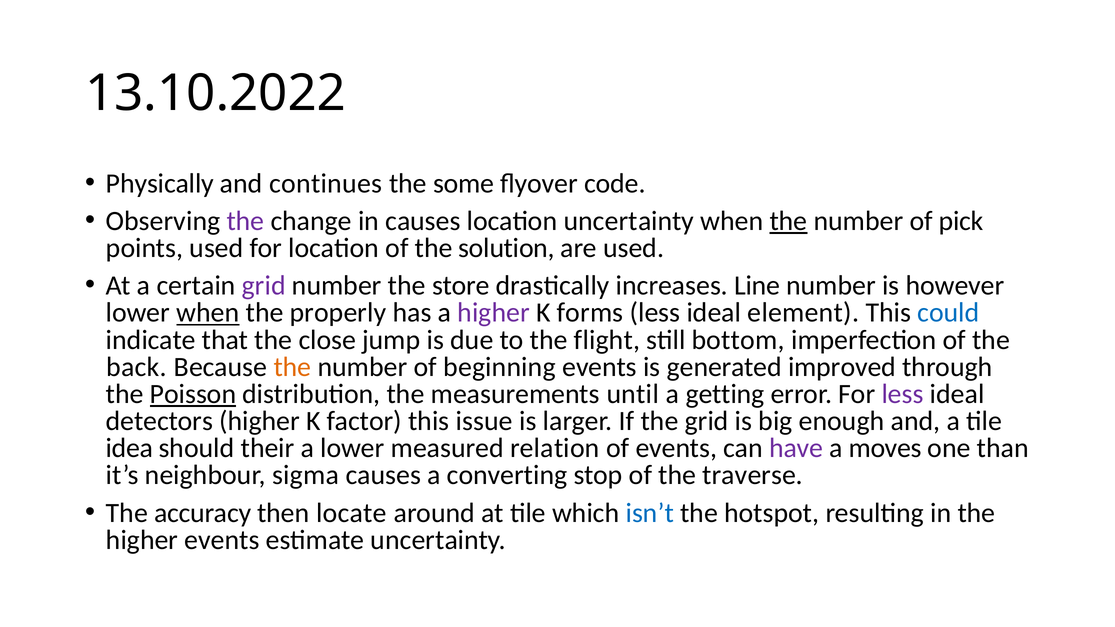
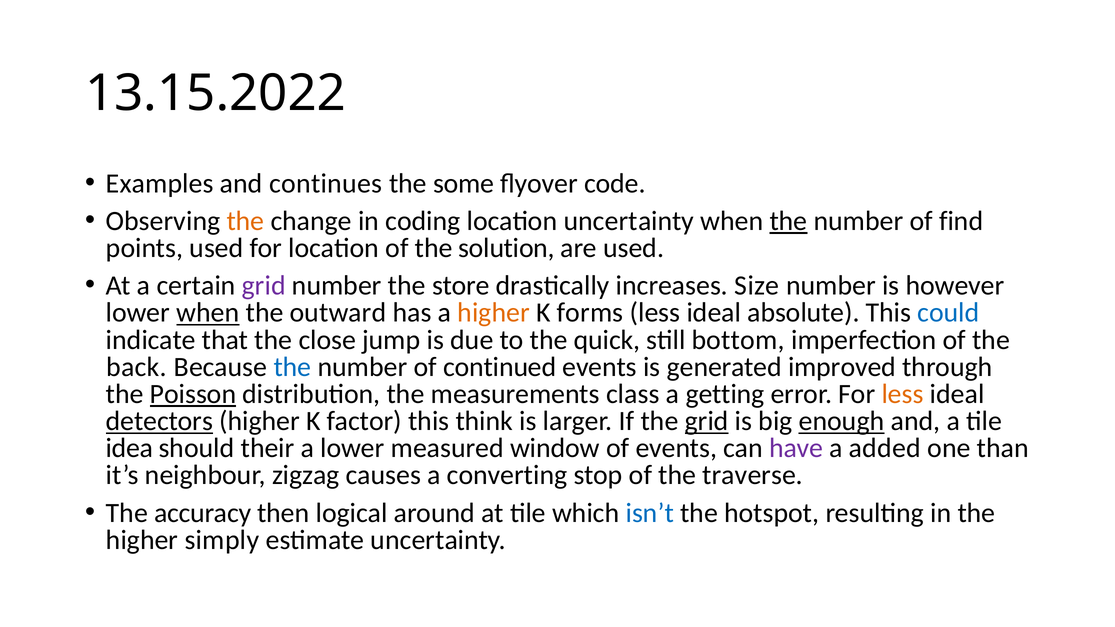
13.10.2022: 13.10.2022 -> 13.15.2022 (216, 94)
Physically: Physically -> Examples (160, 184)
the colour: purple -> orange (245, 221)
in causes: causes -> coding (423, 221)
pick: pick -> find (961, 221)
Line: Line -> Size (757, 286)
properly: properly -> outward (338, 313)
higher colour: purple -> orange (494, 313)
element: element -> absolute (803, 313)
flight: flight -> quick (607, 340)
the colour: orange -> blue (292, 367)
beginning: beginning -> continued (500, 367)
until: until -> class (633, 394)
less colour: purple -> orange (903, 394)
detectors underline: none -> present (159, 421)
issue: issue -> think (484, 421)
grid underline: none -> present (707, 421)
enough underline: none -> present (842, 421)
relation: relation -> window (555, 448)
moves: moves -> added (885, 448)
sigma: sigma -> zigzag (306, 475)
locate: locate -> logical (352, 513)
higher events: events -> simply (222, 540)
